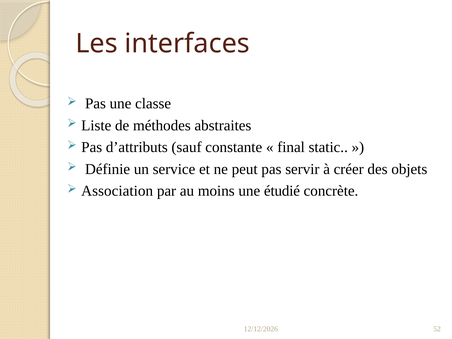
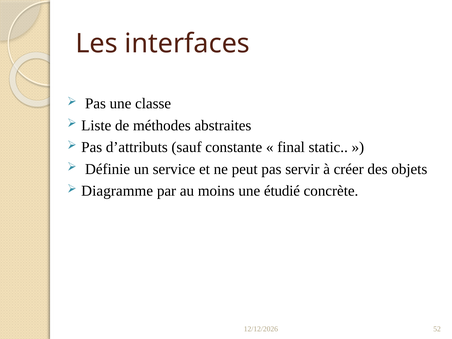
Association: Association -> Diagramme (117, 191)
